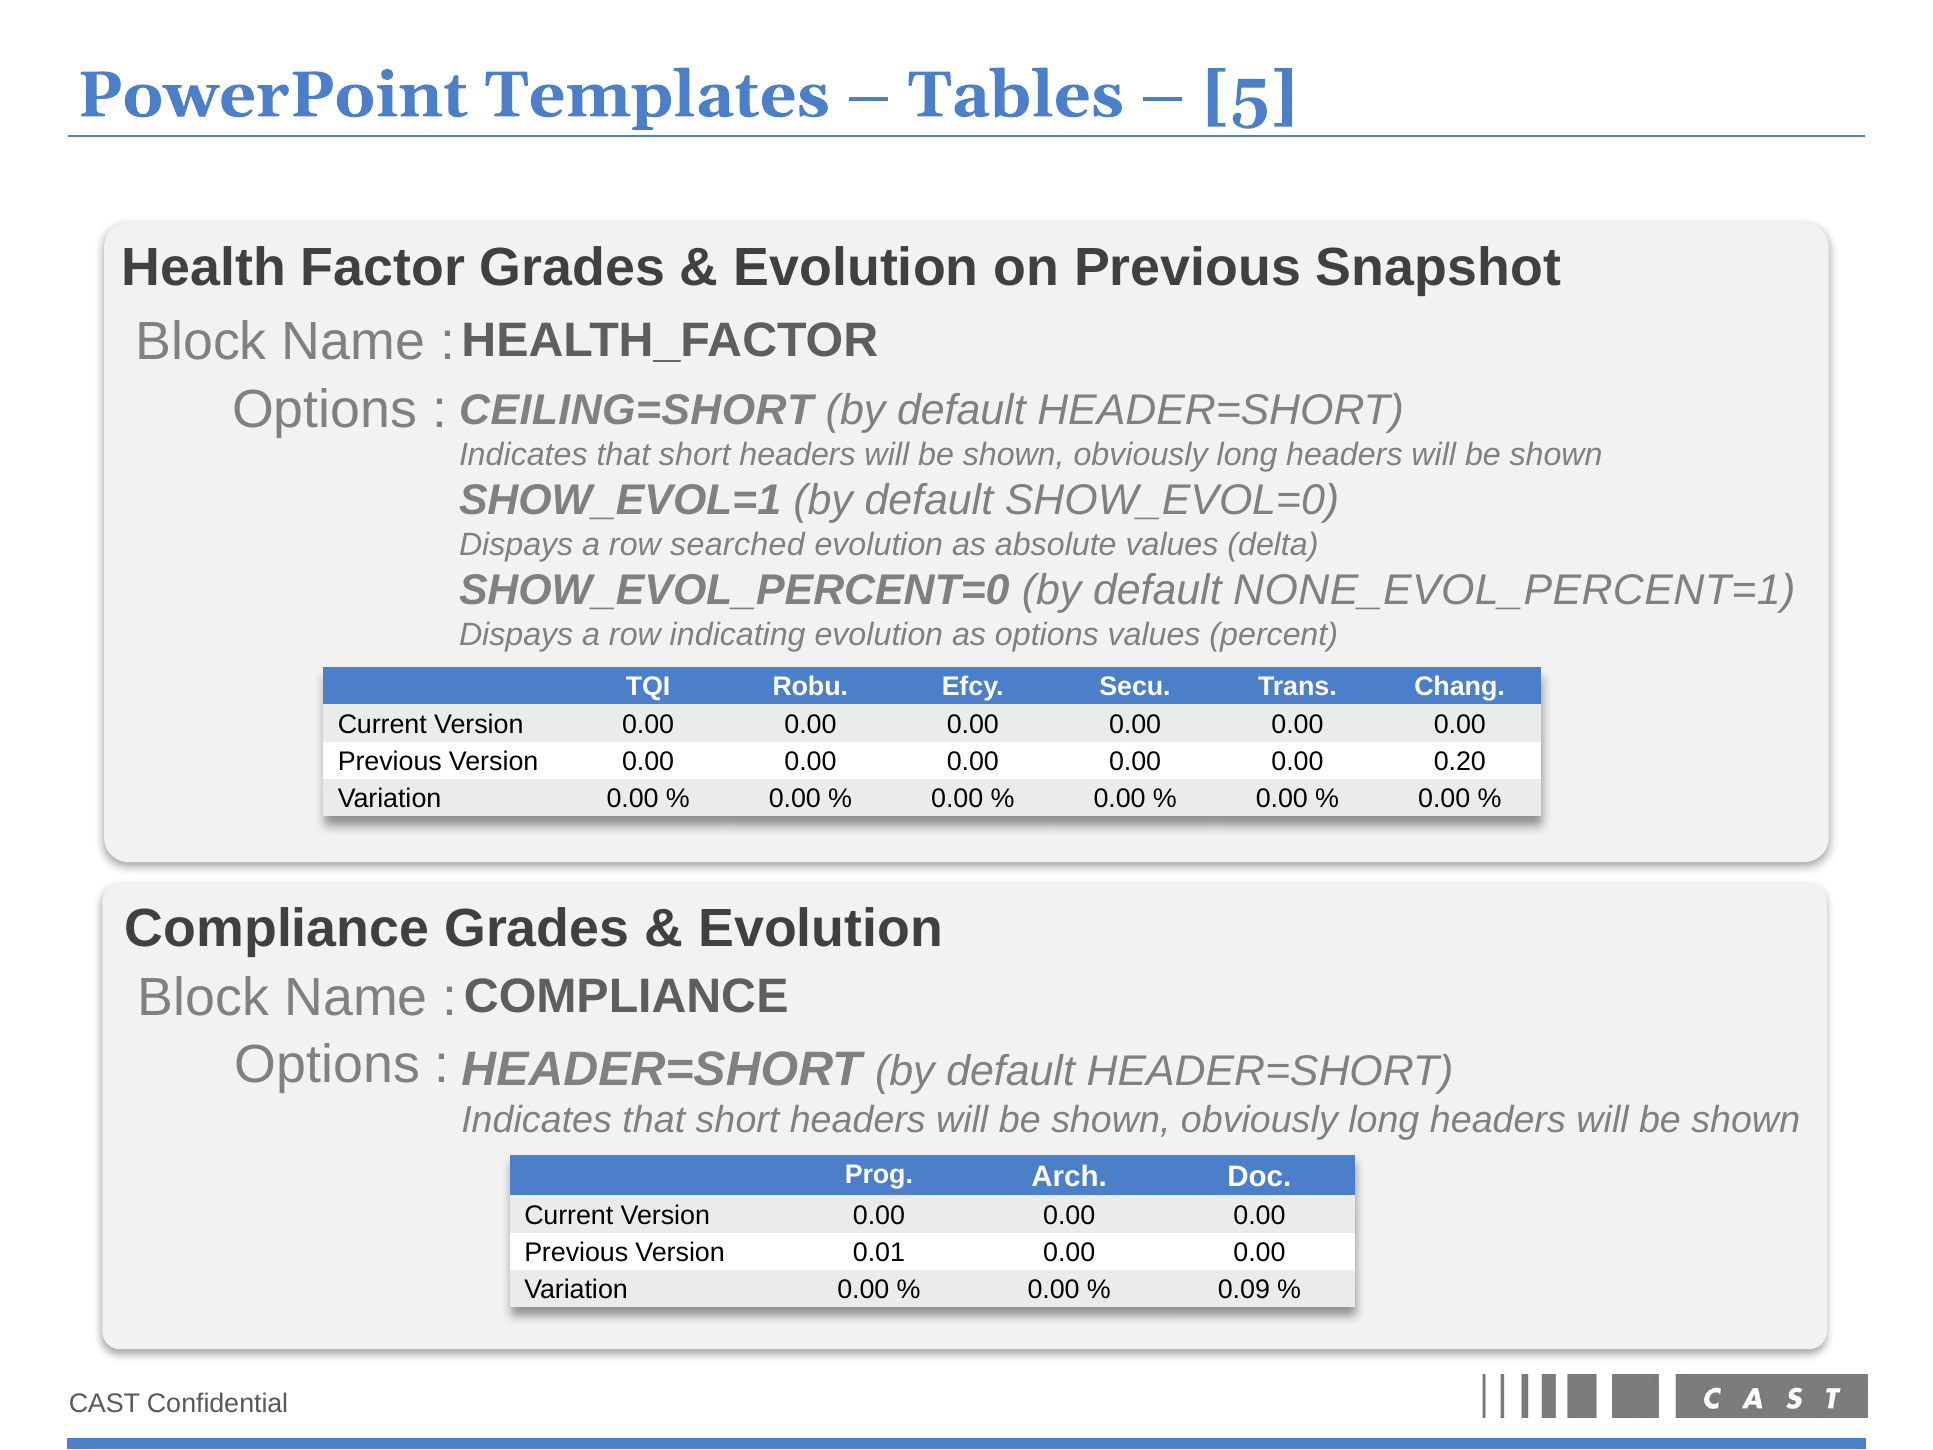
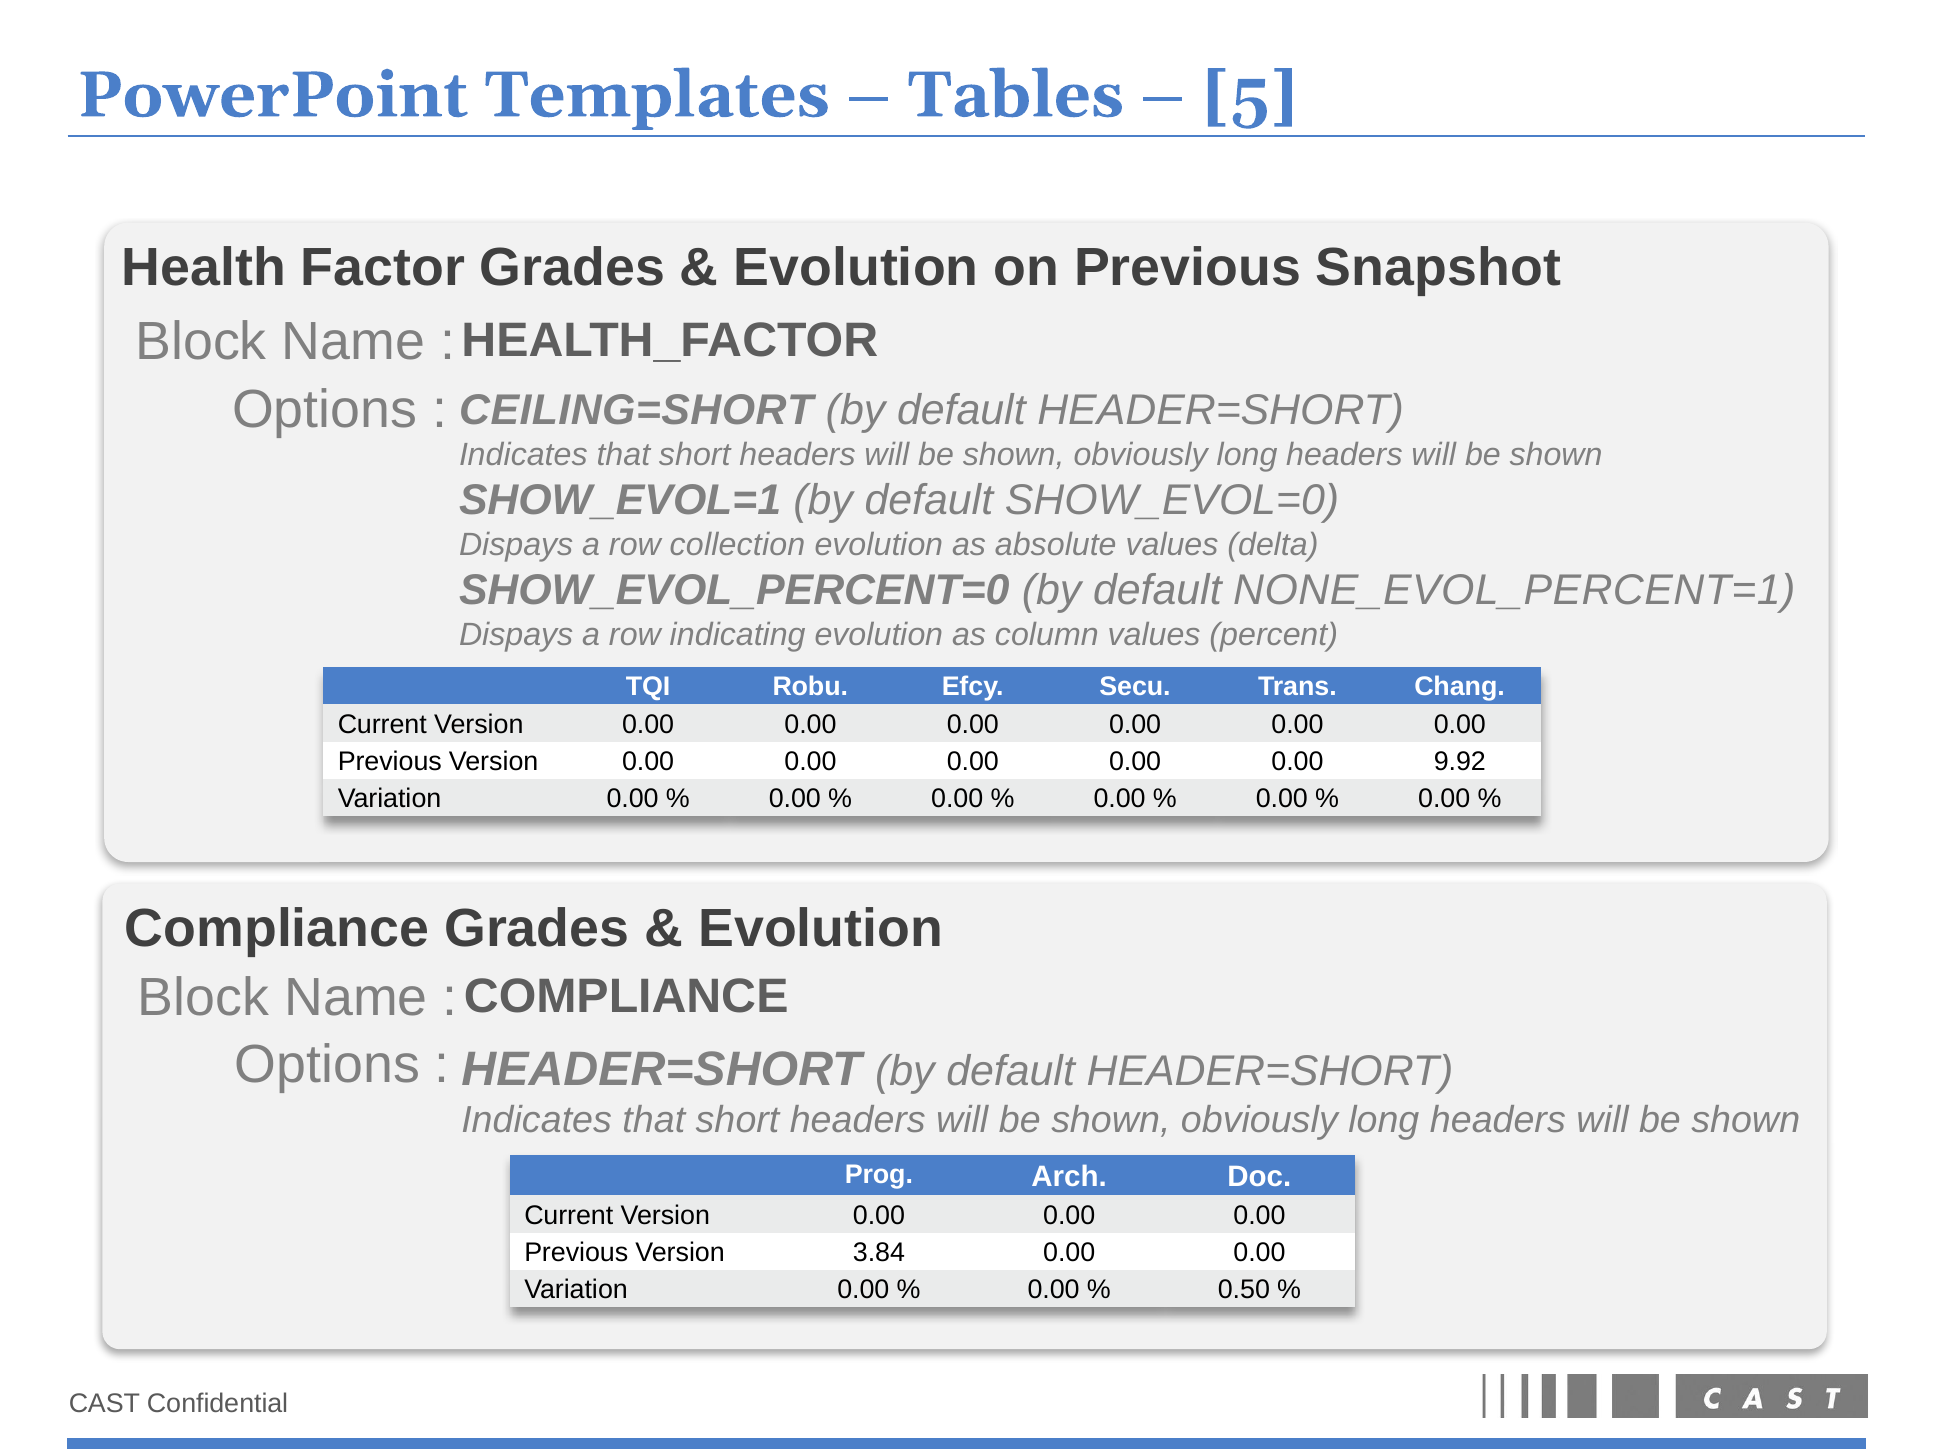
searched: searched -> collection (738, 545)
as options: options -> column (1047, 635)
0.20: 0.20 -> 9.92 (1460, 761)
0.01: 0.01 -> 3.84 (879, 1252)
0.09: 0.09 -> 0.50 (1244, 1289)
